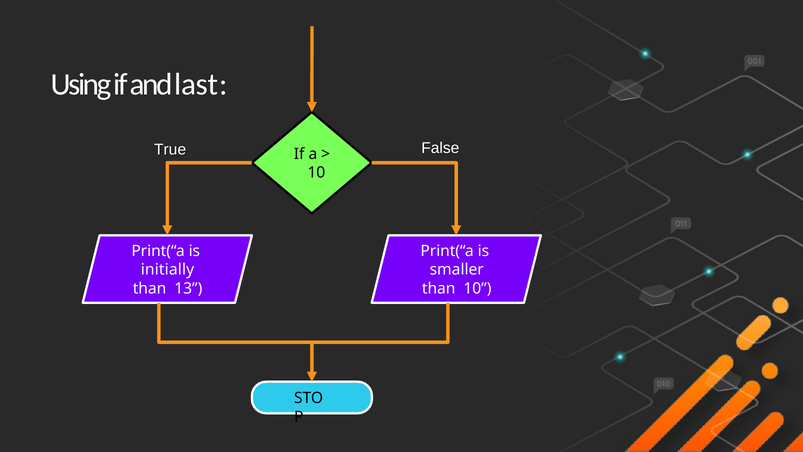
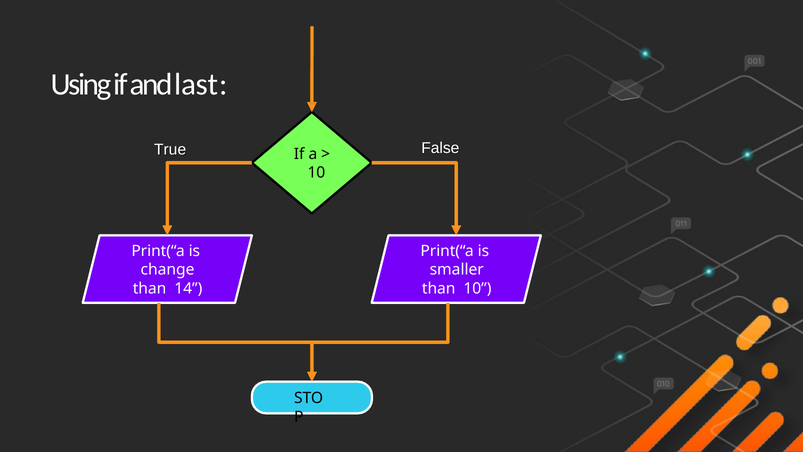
initially: initially -> change (168, 269)
13: 13 -> 14 (188, 288)
